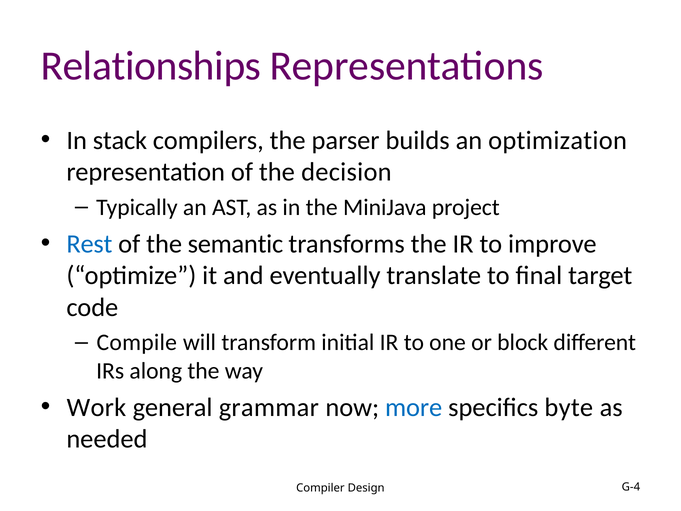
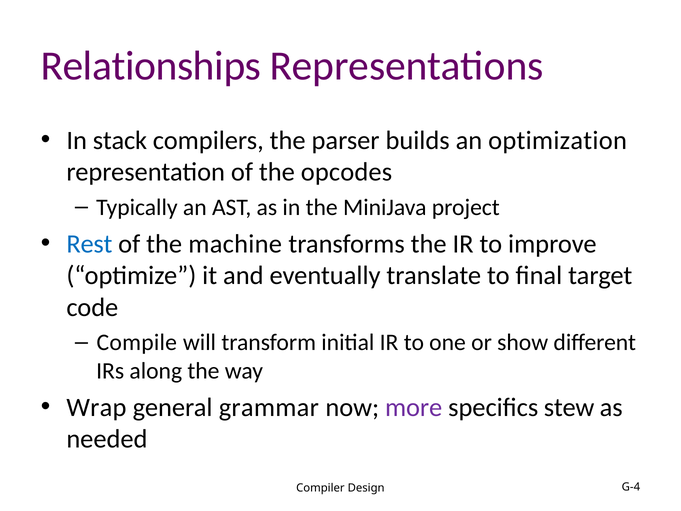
decision: decision -> opcodes (346, 172)
semantic: semantic -> machine (235, 244)
block: block -> show (523, 342)
Work: Work -> Wrap (96, 407)
more colour: blue -> purple (414, 407)
byte: byte -> stew (569, 407)
